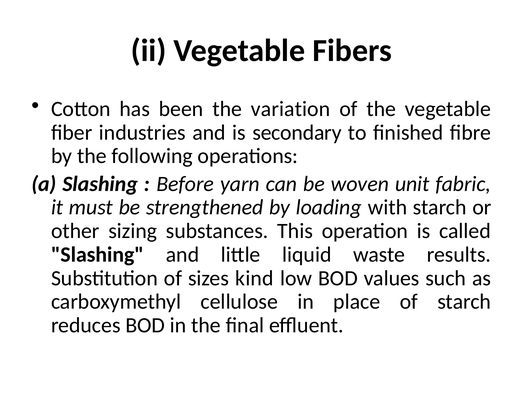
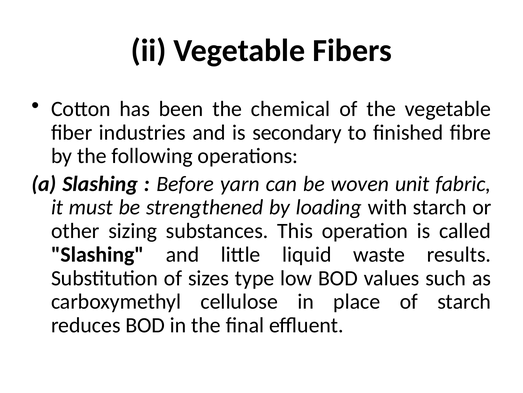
variation: variation -> chemical (291, 109)
kind: kind -> type (255, 278)
